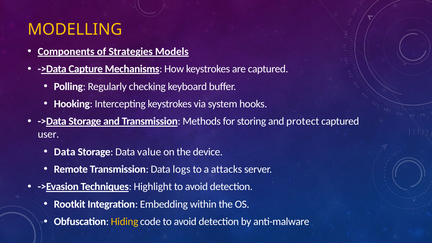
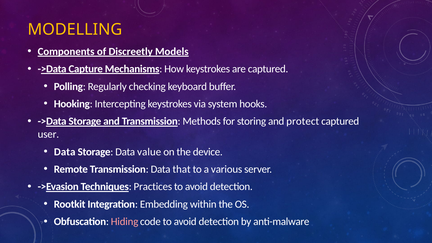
Strategies: Strategies -> Discreetly (131, 52)
logs: logs -> that (182, 169)
attacks: attacks -> various (227, 169)
Highlight: Highlight -> Practices (153, 187)
Hiding colour: yellow -> pink (125, 222)
